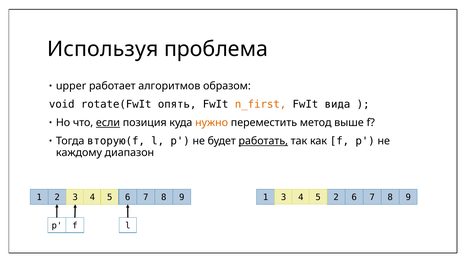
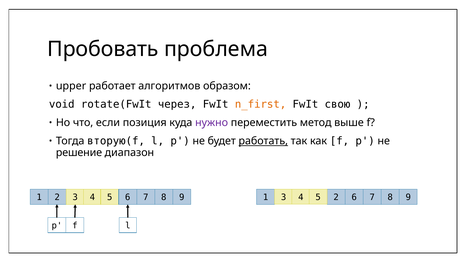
Используя: Используя -> Пробовать (103, 49)
опять: опять -> через (177, 104)
вида: вида -> свою (337, 104)
если underline: present -> none (108, 123)
нужно colour: orange -> purple (212, 123)
каждому: каждому -> решение (79, 153)
